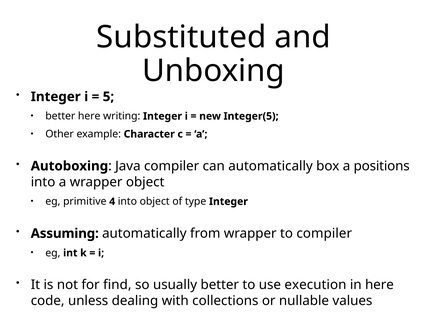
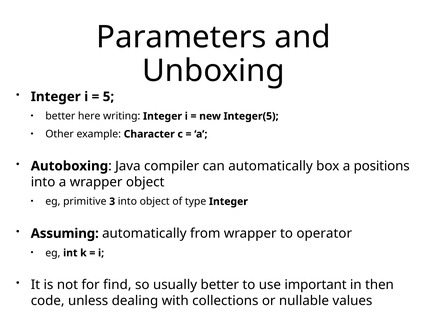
Substituted: Substituted -> Parameters (181, 37)
4: 4 -> 3 (112, 202)
to compiler: compiler -> operator (324, 234)
execution: execution -> important (316, 285)
in here: here -> then (379, 285)
